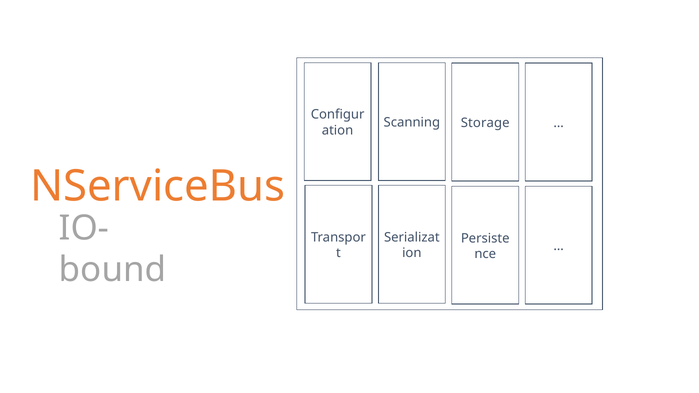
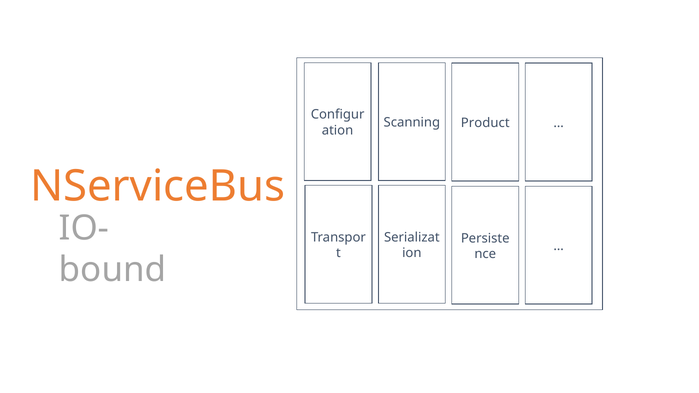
Storage: Storage -> Product (485, 123)
